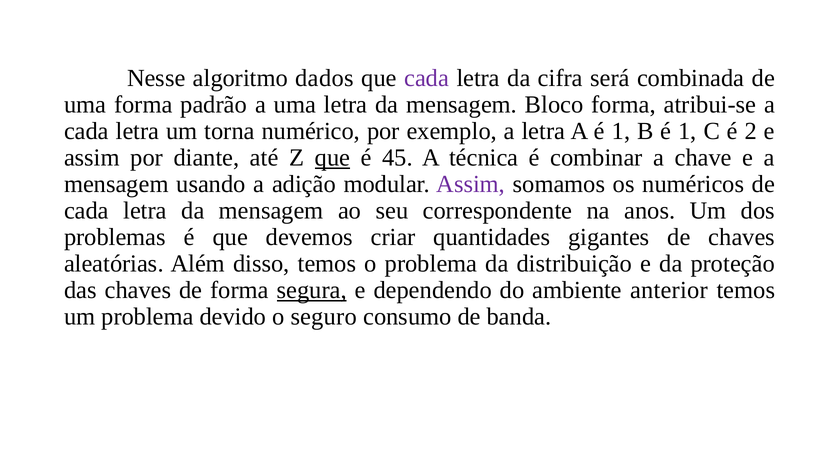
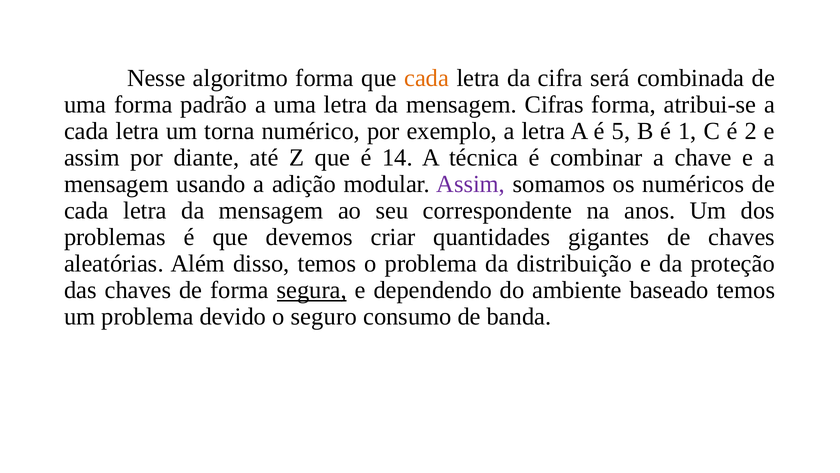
algoritmo dados: dados -> forma (325, 78)
cada colour: purple -> orange (427, 78)
Bloco: Bloco -> Cifras (554, 105)
A é 1: 1 -> 5 (621, 131)
que underline: present -> none (332, 157)
45: 45 -> 14 (398, 157)
anterior: anterior -> baseado (669, 290)
